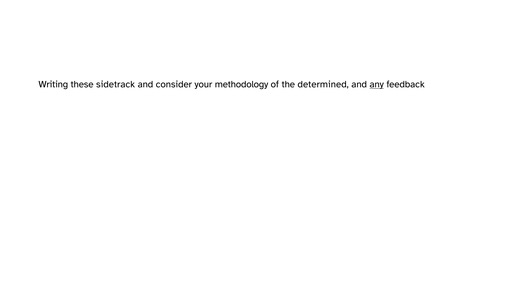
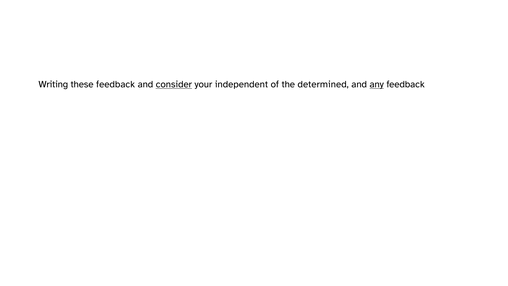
these sidetrack: sidetrack -> feedback (116, 84)
consider underline: none -> present (174, 84)
methodology: methodology -> independent (241, 84)
